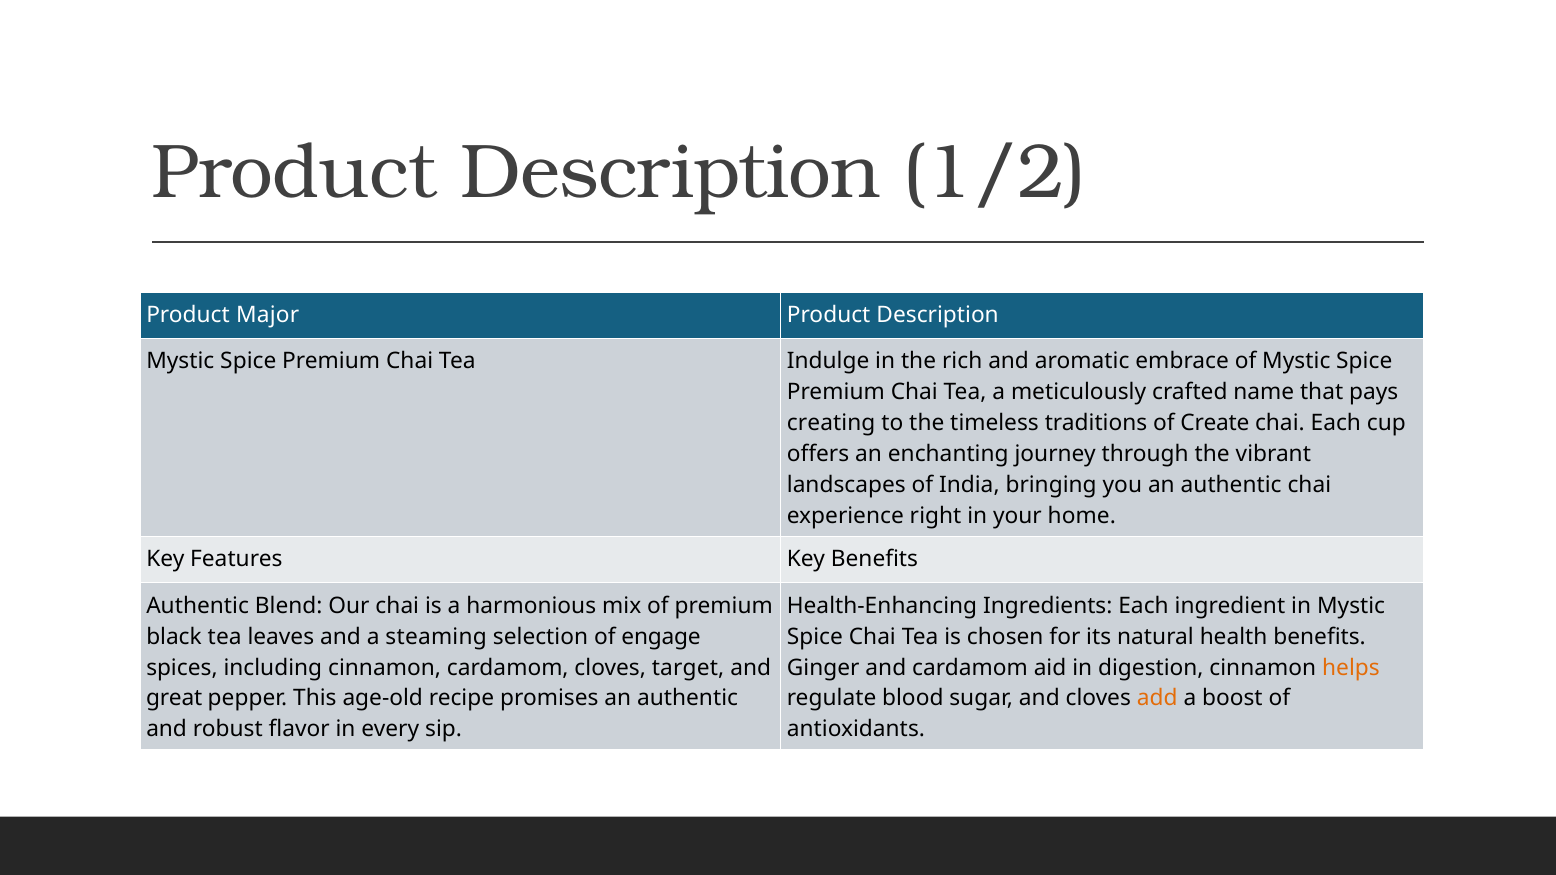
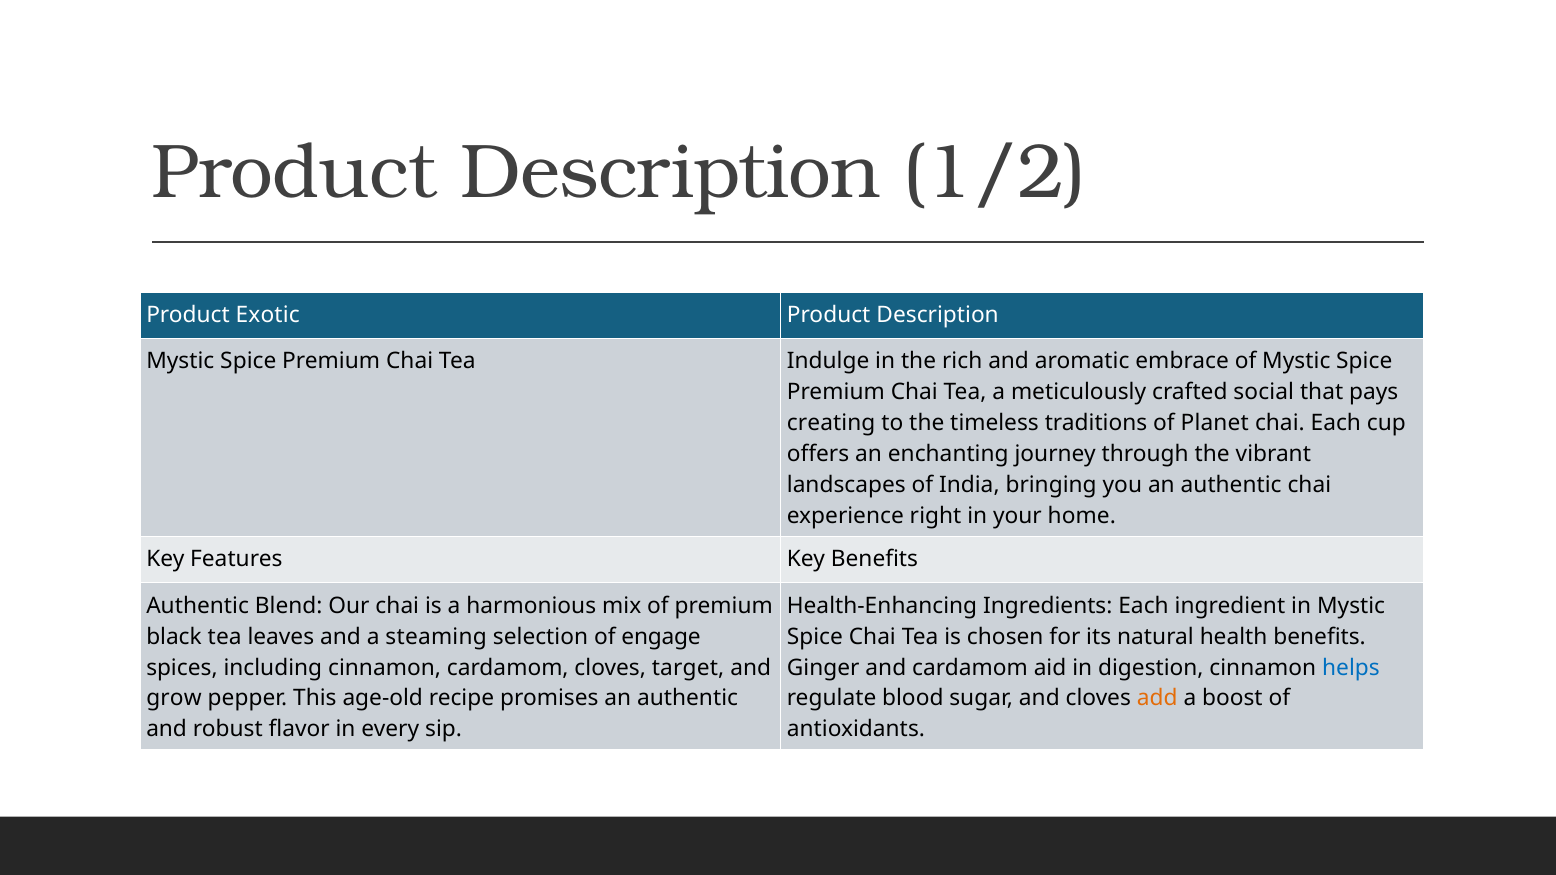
Major: Major -> Exotic (268, 315)
name: name -> social (1264, 392)
Create: Create -> Planet (1215, 423)
helps colour: orange -> blue (1351, 668)
great: great -> grow (174, 699)
